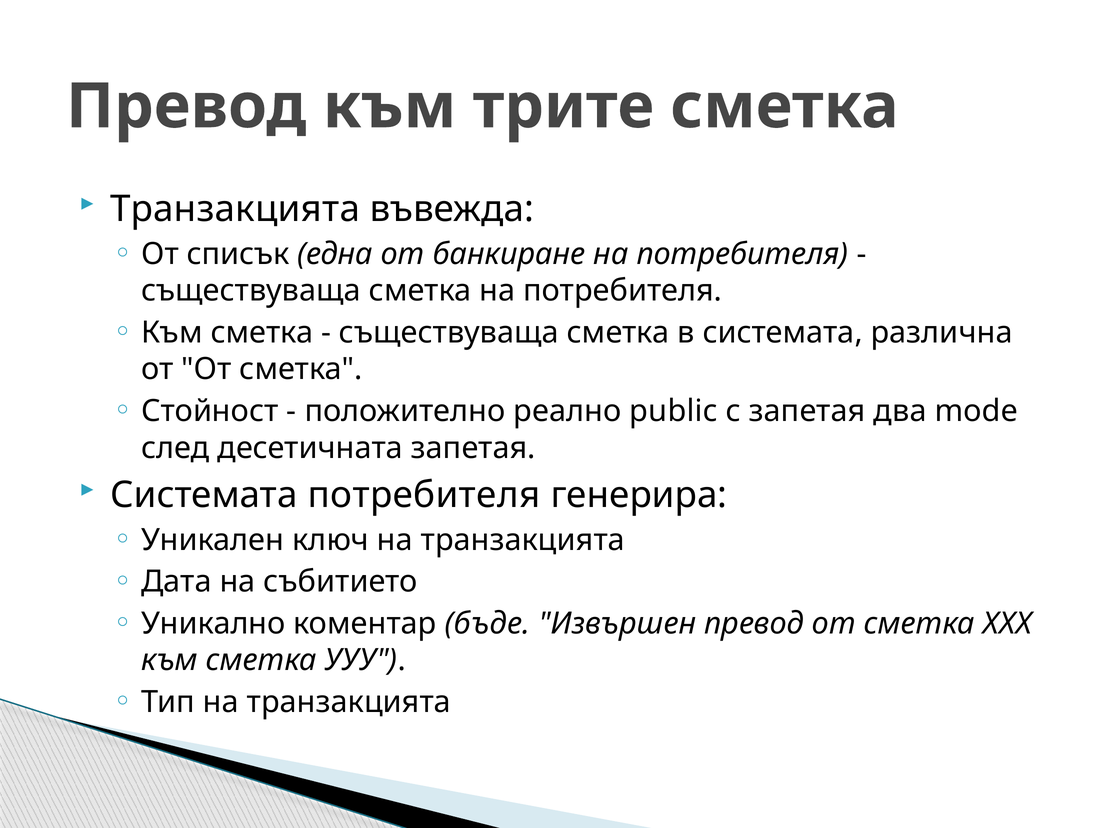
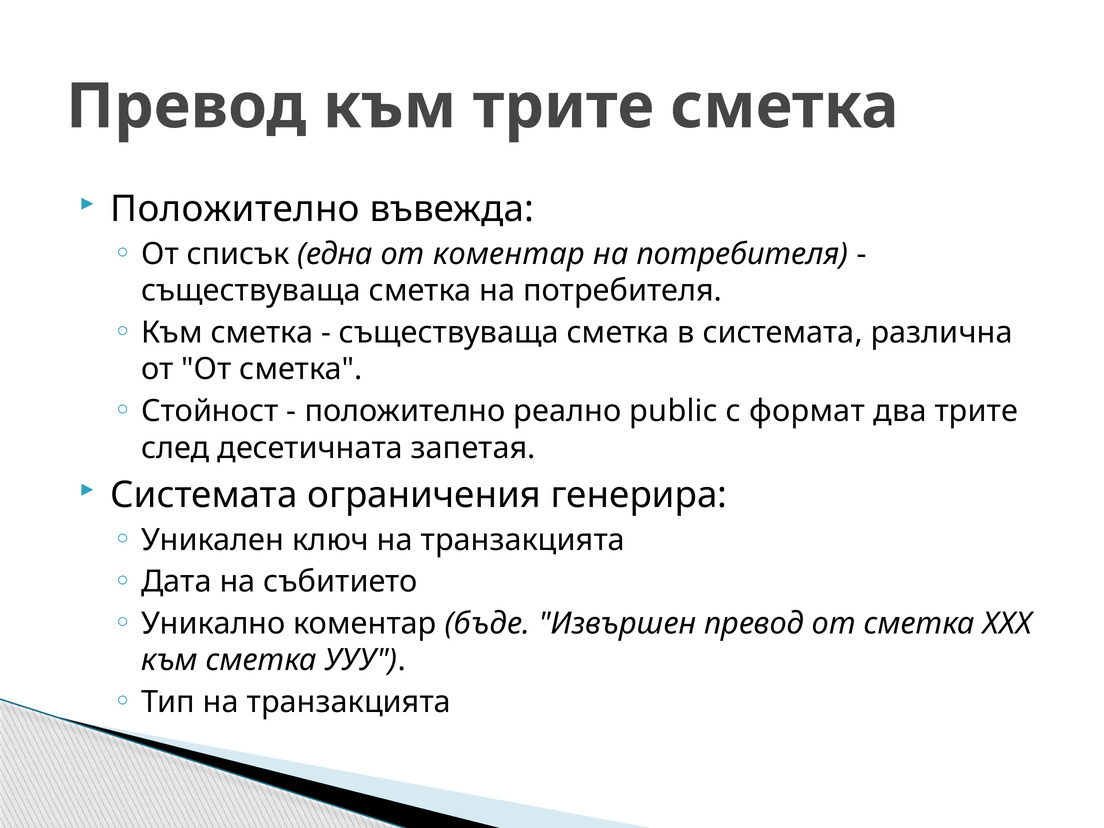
Транзакцията: Транзакцията -> Положително (235, 209)
от банкиране: банкиране -> коментар (509, 254)
с запетая: запетая -> формат (807, 411)
два mode: mode -> трите (976, 411)
Системата потребителя: потребителя -> ограничения (424, 495)
